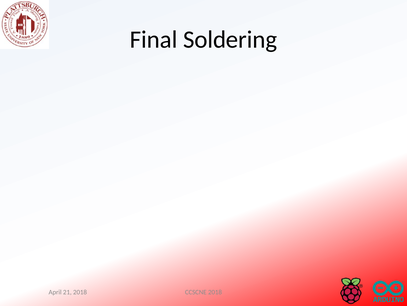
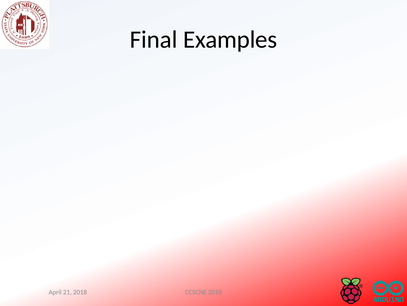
Soldering: Soldering -> Examples (230, 39)
